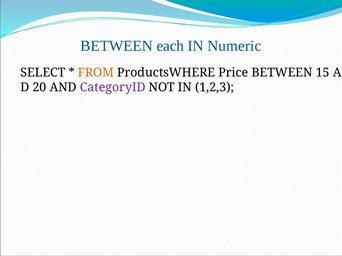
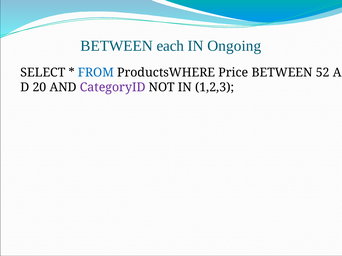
Numeric: Numeric -> Ongoing (234, 46)
FROM colour: orange -> blue (96, 73)
15: 15 -> 52 (323, 73)
